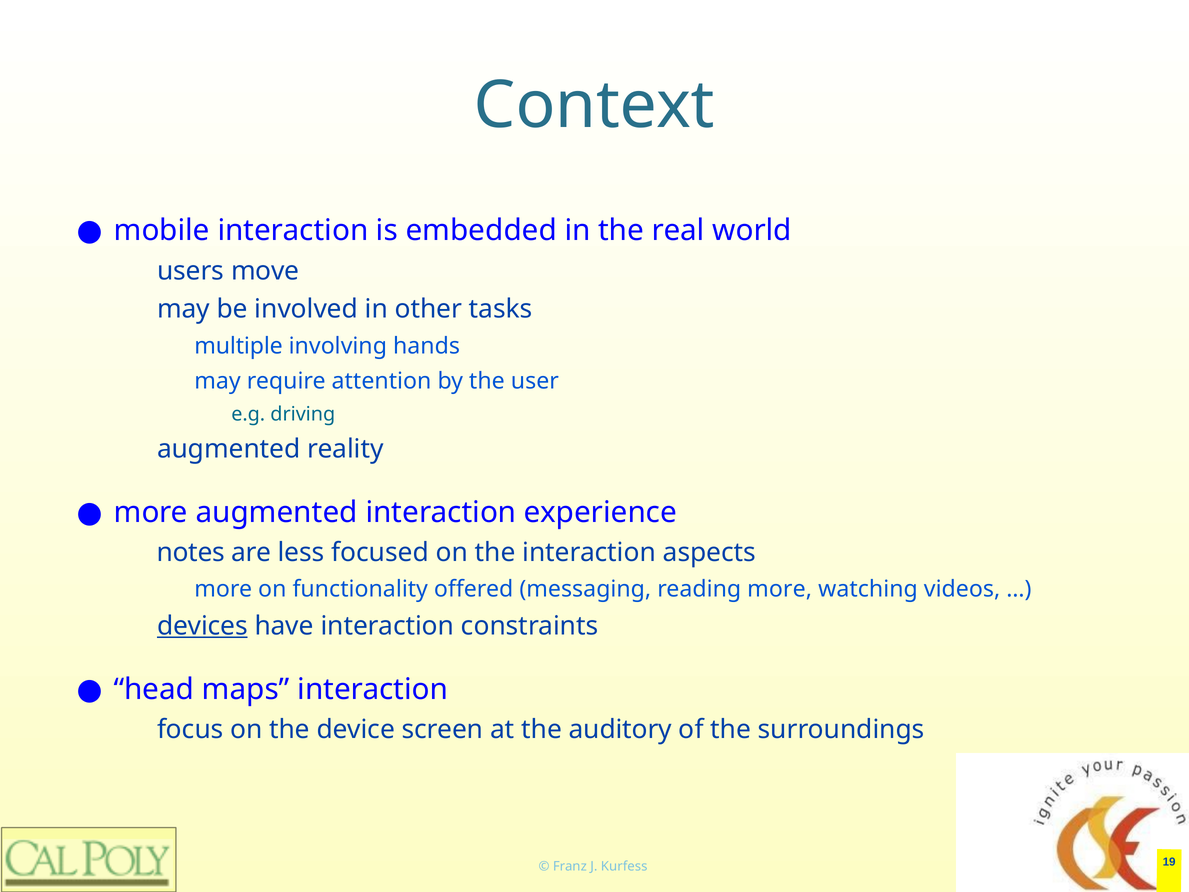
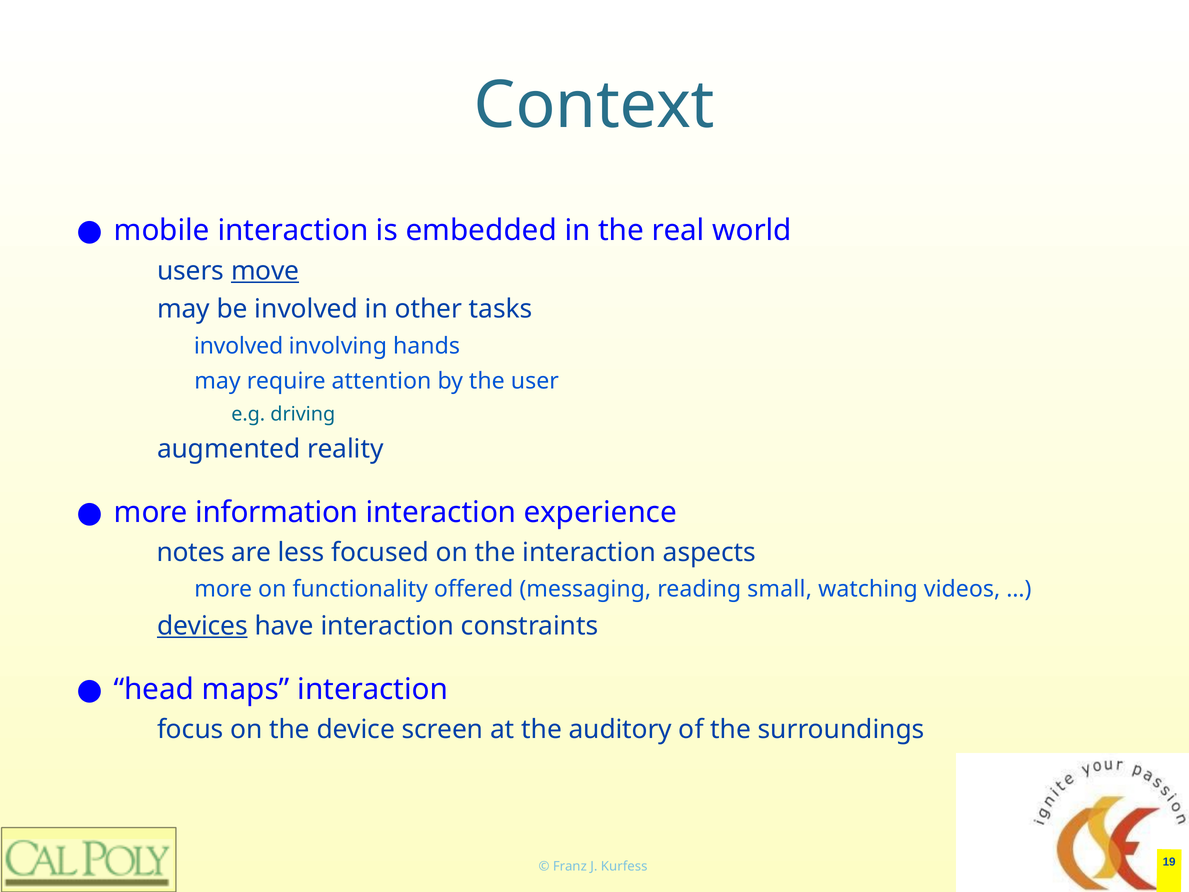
move underline: none -> present (265, 271)
multiple: multiple -> involved (239, 346)
more augmented: augmented -> information (277, 512)
reading more: more -> small (780, 589)
